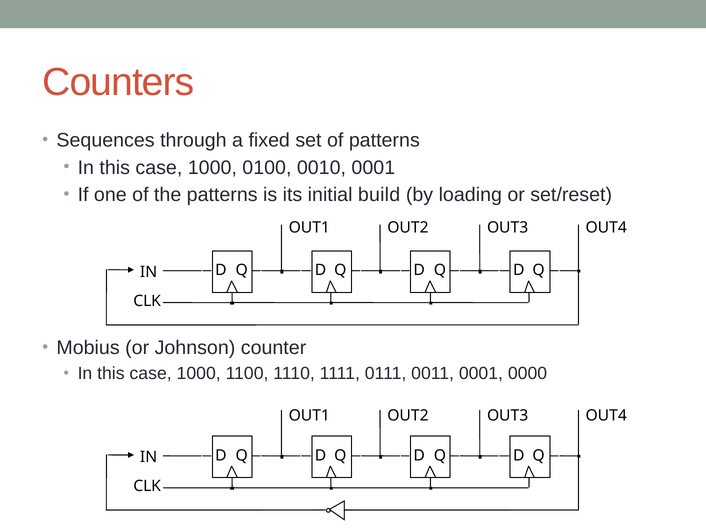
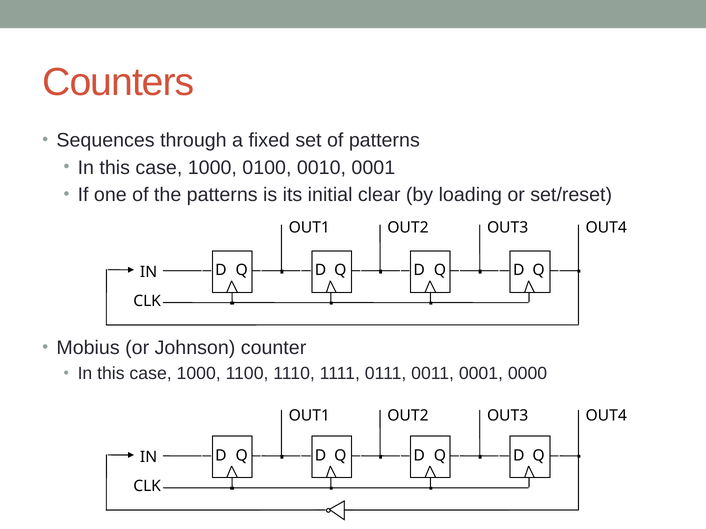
build: build -> clear (379, 195)
